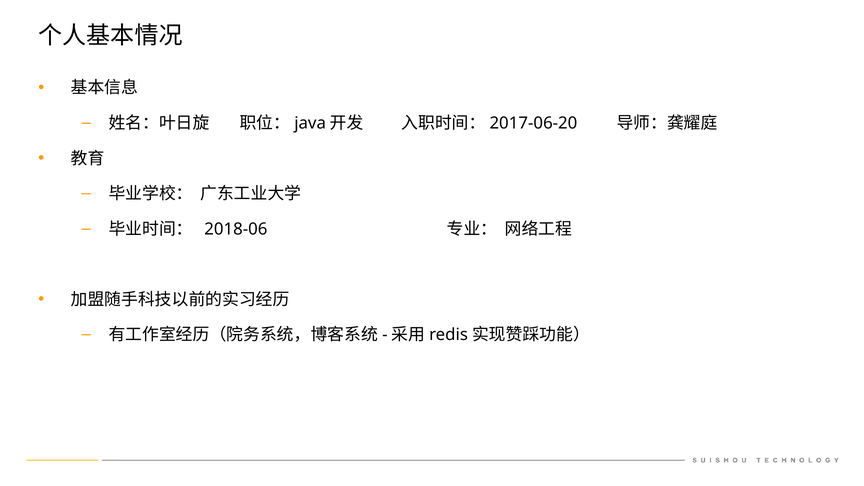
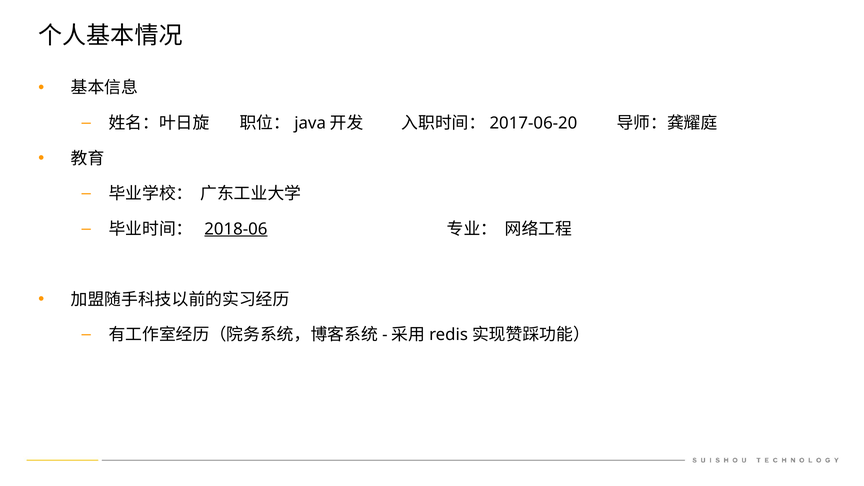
2018-06 underline: none -> present (236, 229)
